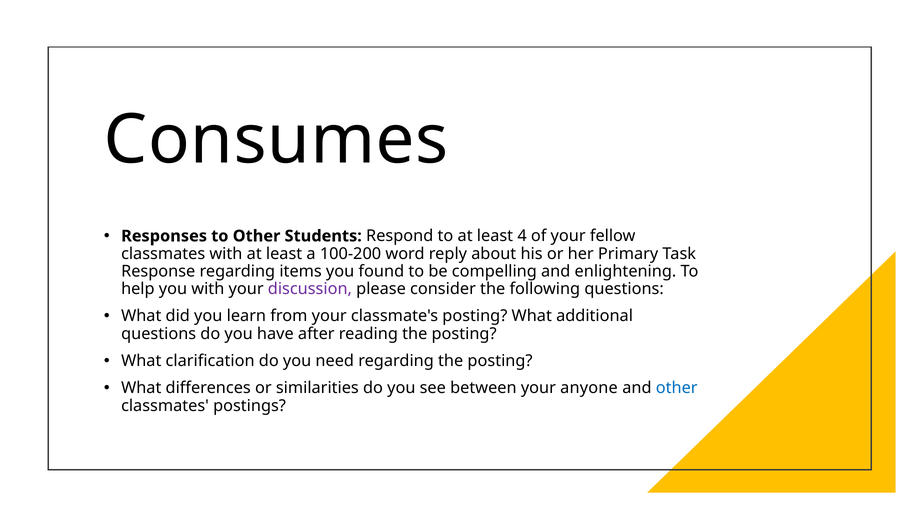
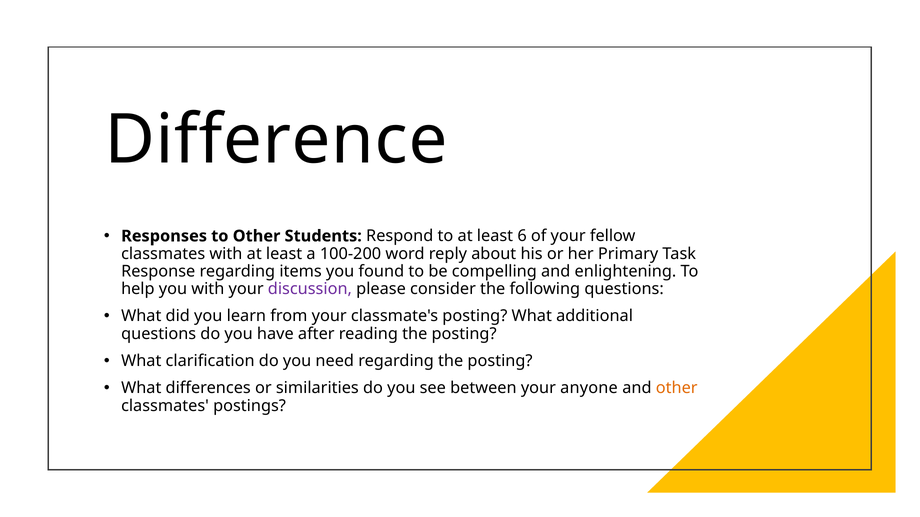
Consumes: Consumes -> Difference (276, 140)
4: 4 -> 6 (522, 236)
other colour: blue -> orange (677, 388)
